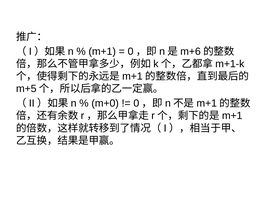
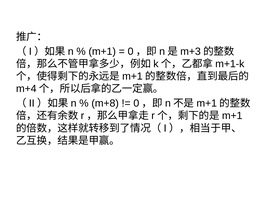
m+6: m+6 -> m+3 (191, 51)
m+5: m+5 -> m+4 (26, 89)
m+0: m+0 -> m+8 (105, 103)
